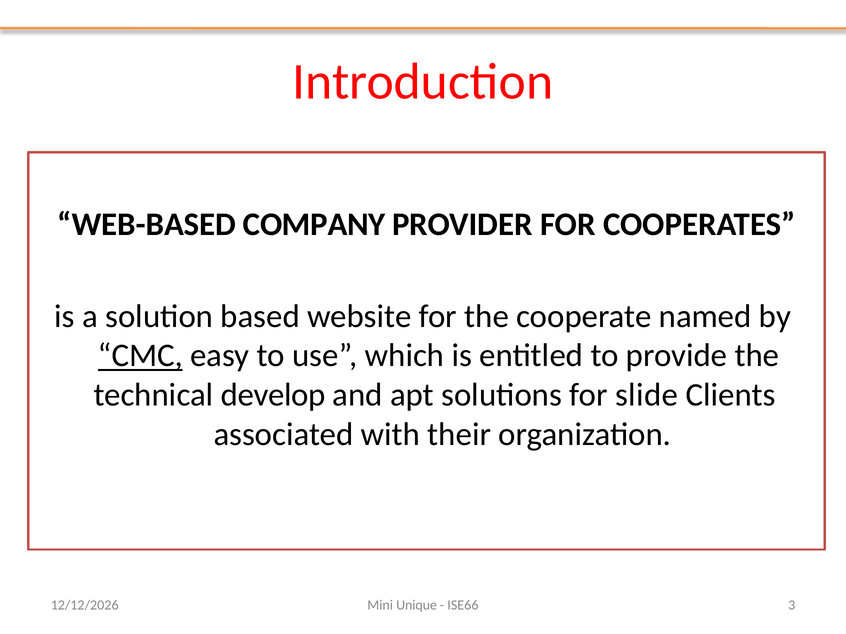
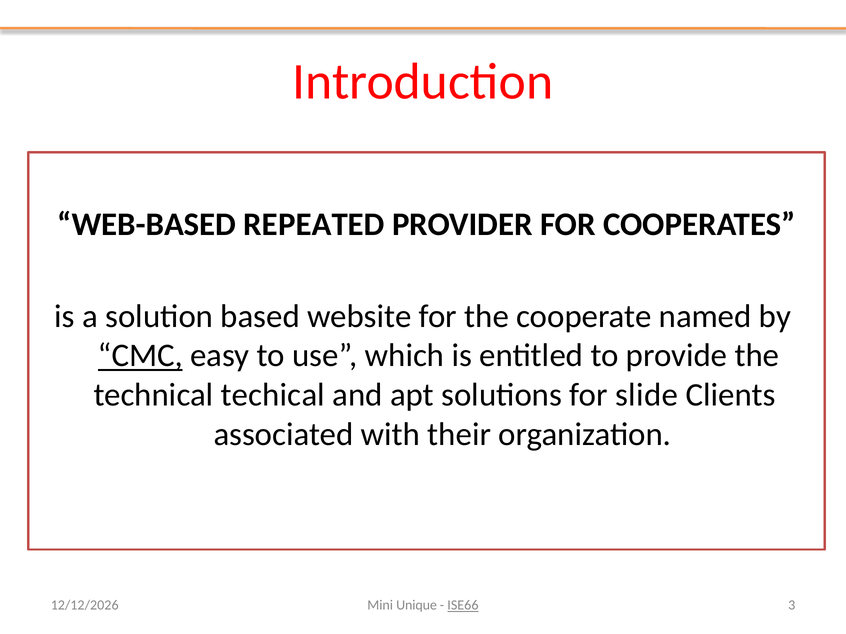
COMPANY: COMPANY -> REPEATED (314, 225)
develop: develop -> techical (273, 395)
ISE66 underline: none -> present (463, 606)
